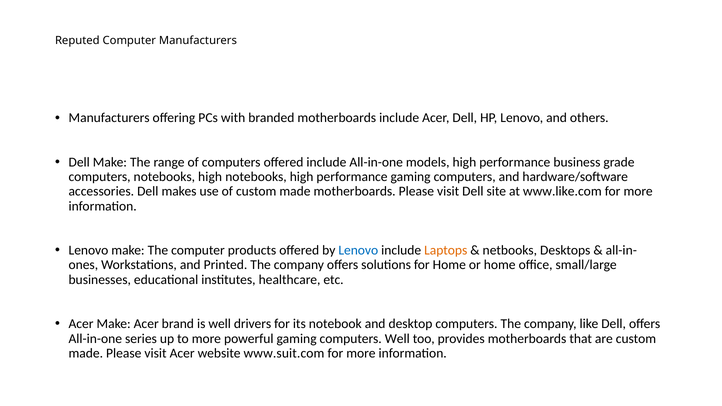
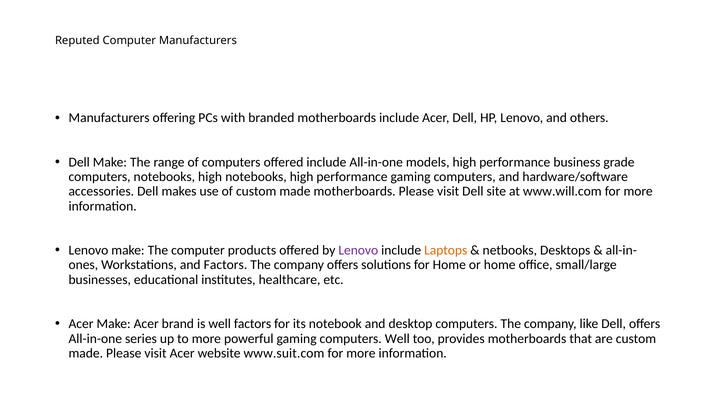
www.like.com: www.like.com -> www.will.com (562, 192)
Lenovo colour: blue -> purple (358, 250)
and Printed: Printed -> Factors (225, 265)
well drivers: drivers -> factors (253, 324)
